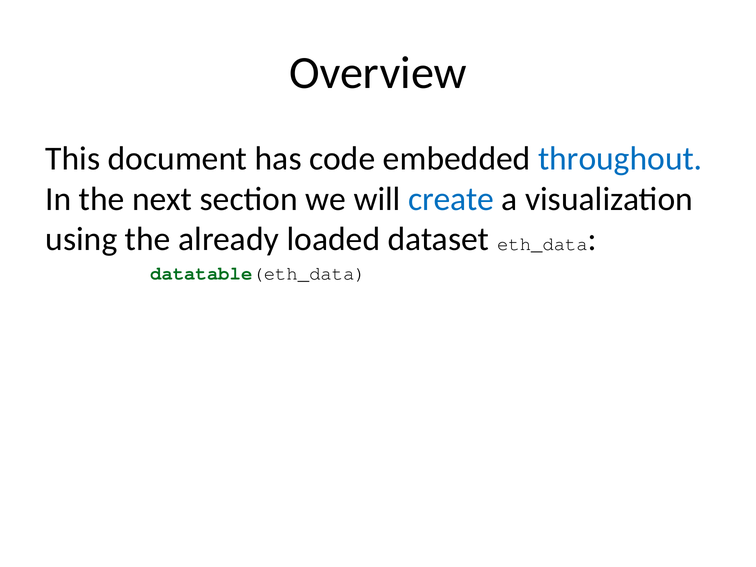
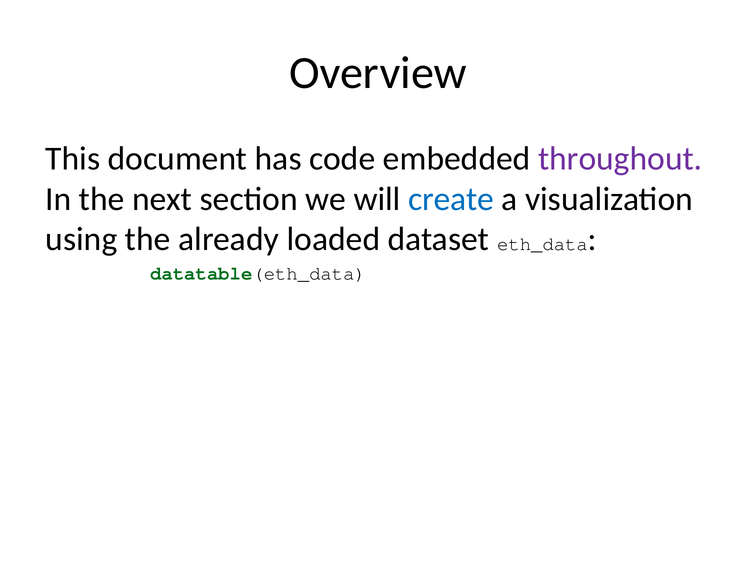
throughout colour: blue -> purple (620, 159)
